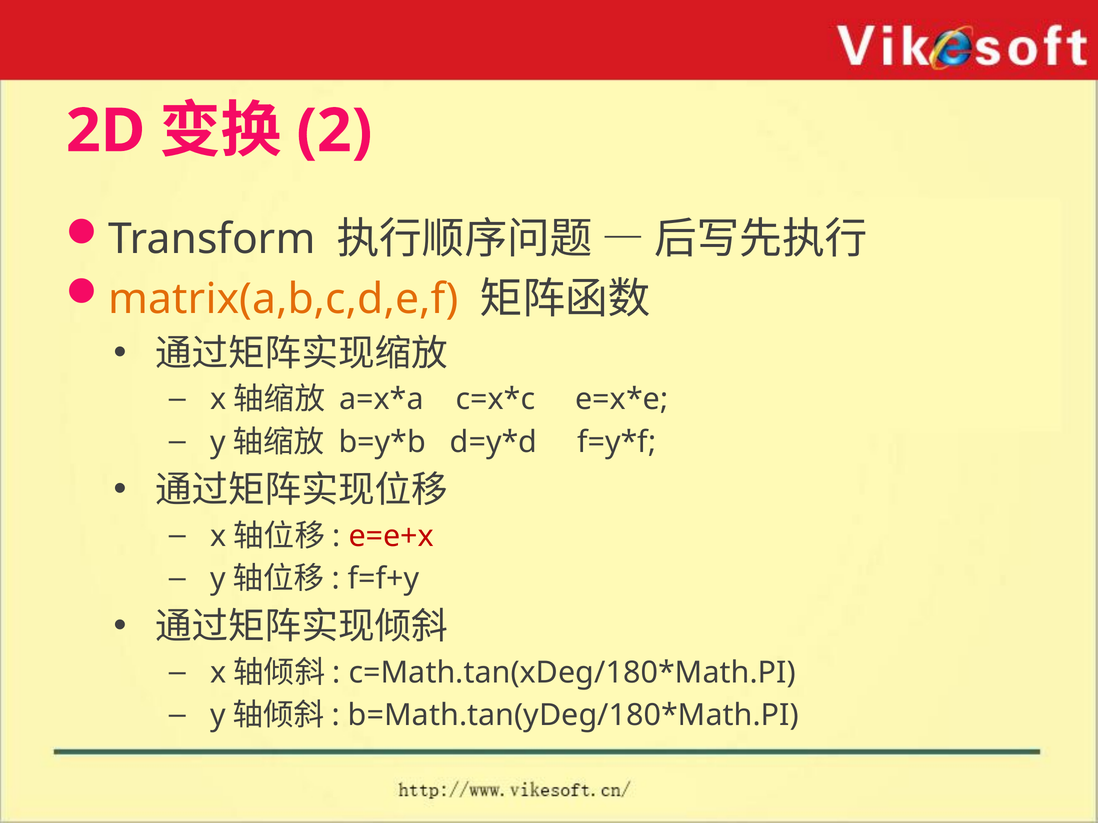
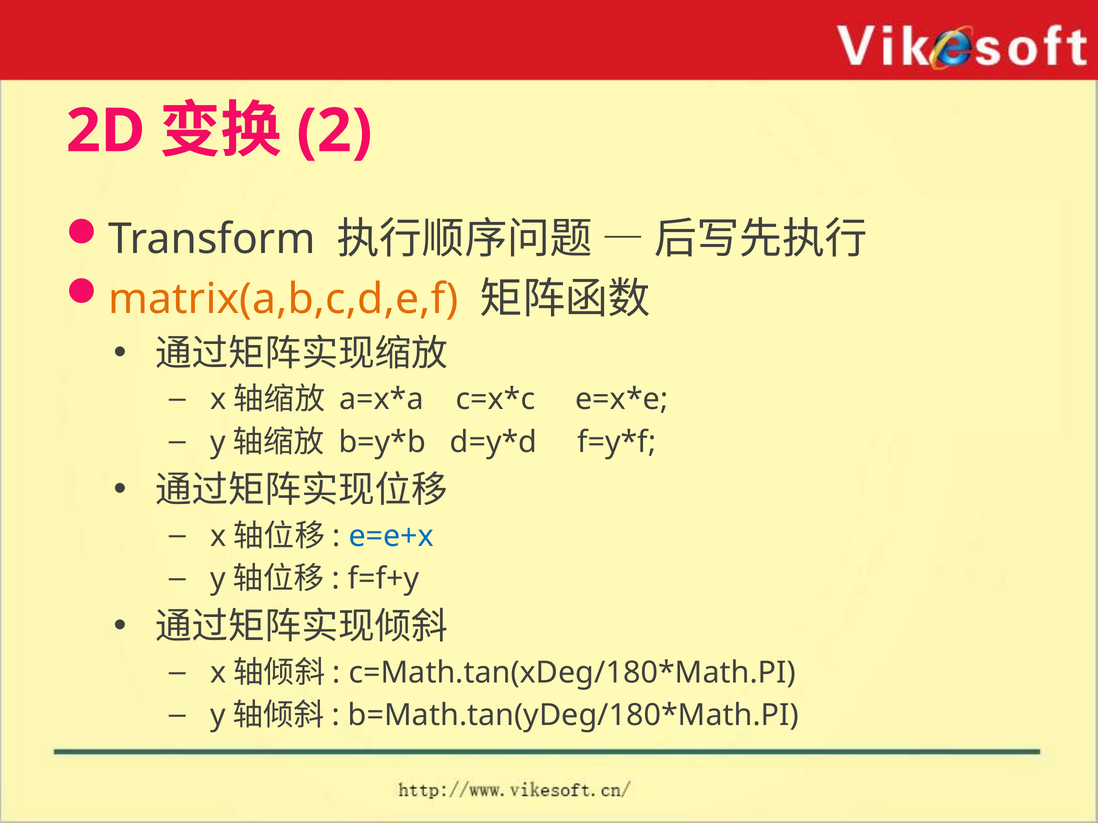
e=e+x colour: red -> blue (391, 536)
